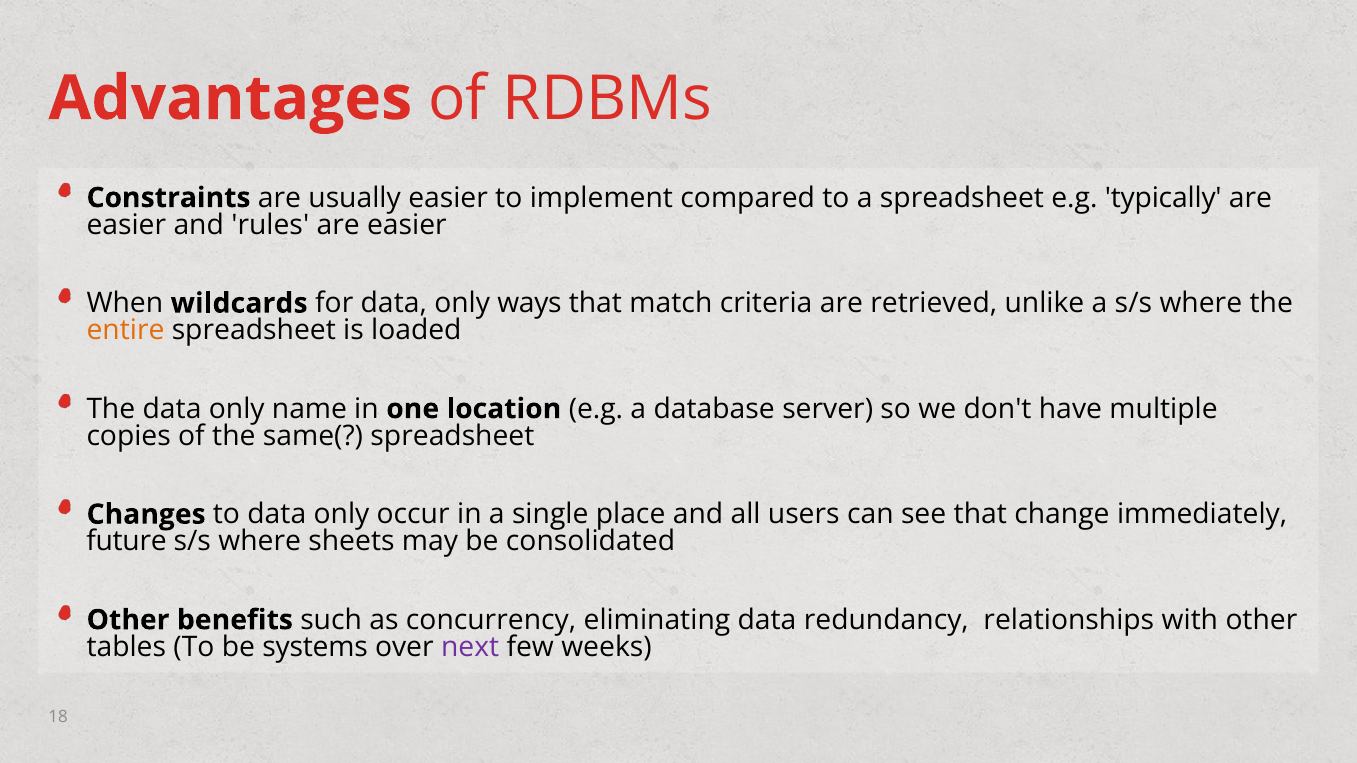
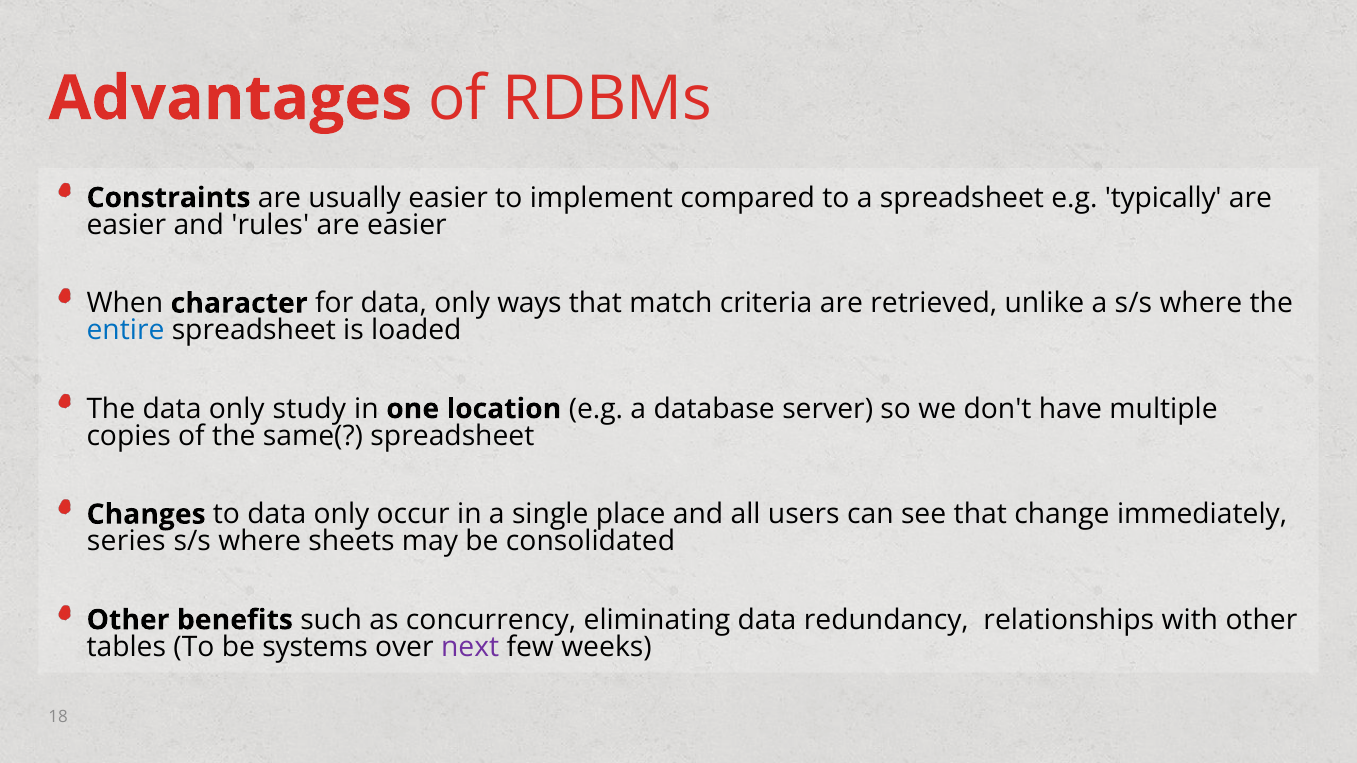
wildcards: wildcards -> character (239, 303)
entire colour: orange -> blue (125, 331)
name: name -> study (309, 409)
future: future -> series (126, 542)
